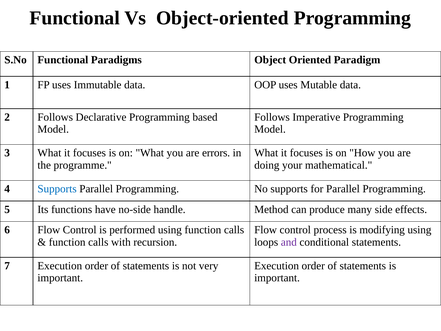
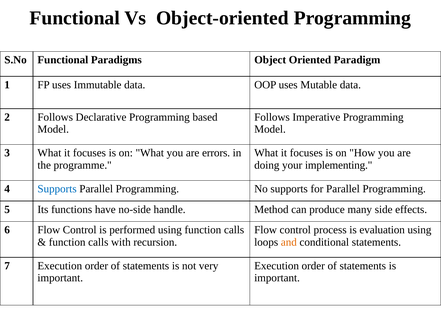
mathematical: mathematical -> implementing (339, 165)
modifying: modifying -> evaluation (382, 230)
and colour: purple -> orange (289, 242)
